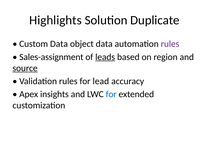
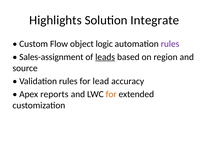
Duplicate: Duplicate -> Integrate (155, 20)
Custom Data: Data -> Flow (59, 44)
object data: data -> logic (104, 44)
source underline: present -> none (25, 68)
insights: insights -> reports (54, 94)
for colour: blue -> orange (111, 94)
